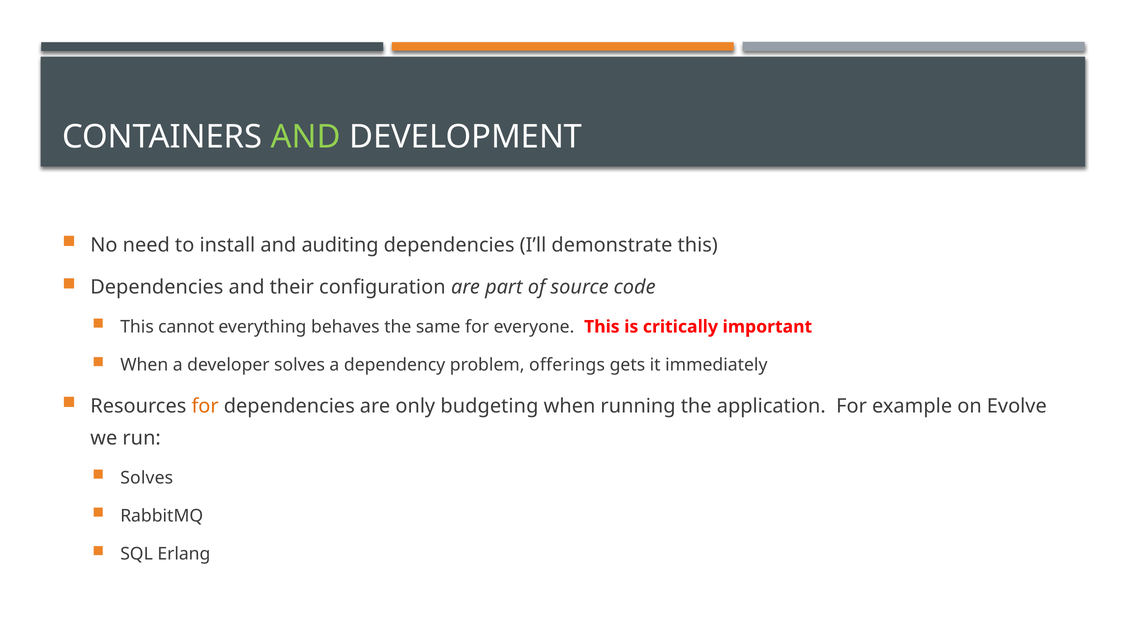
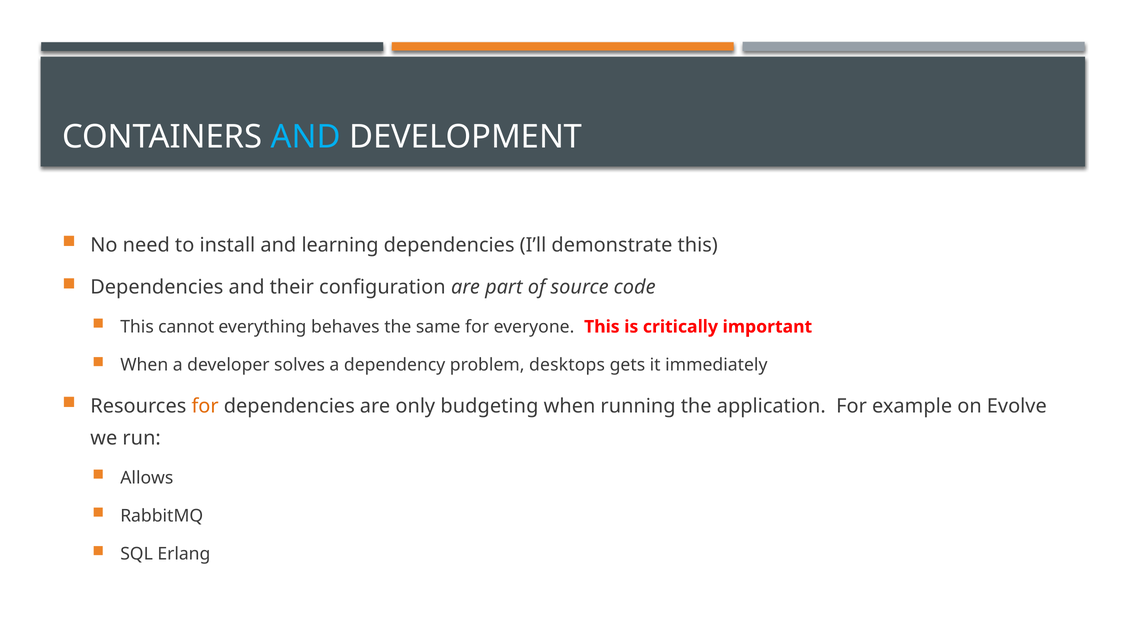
AND colour: light green -> light blue (306, 137)
auditing: auditing -> learning (340, 245)
offerings: offerings -> desktops (567, 365)
Solves: Solves -> Allows (147, 478)
